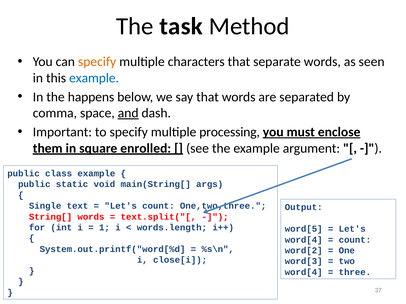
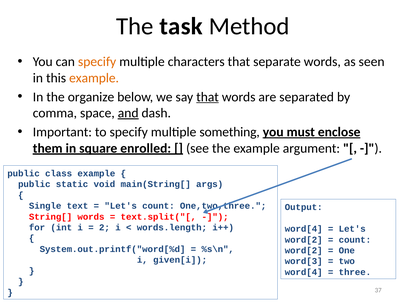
example colour: blue -> orange (94, 78)
happens: happens -> organize (91, 97)
that underline: none -> present (208, 97)
processing: processing -> something (230, 132)
1: 1 -> 2 (104, 228)
word[5: word[5 -> word[4 (304, 229)
word[4: word[4 -> word[2 (304, 240)
close[i: close[i -> given[i (180, 260)
